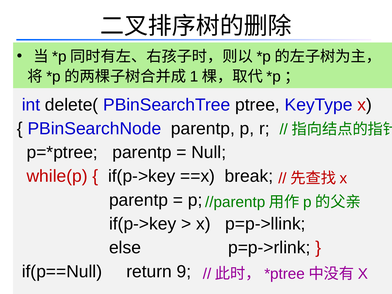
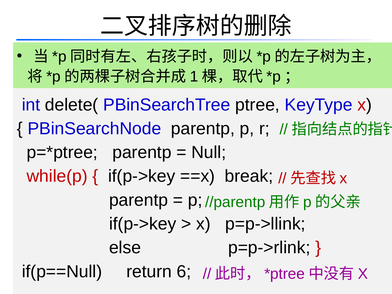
9: 9 -> 6 (184, 272)
